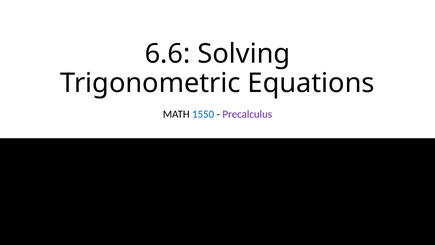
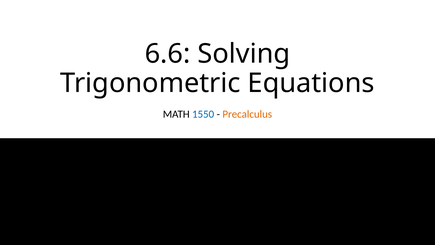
Precalculus colour: purple -> orange (247, 114)
